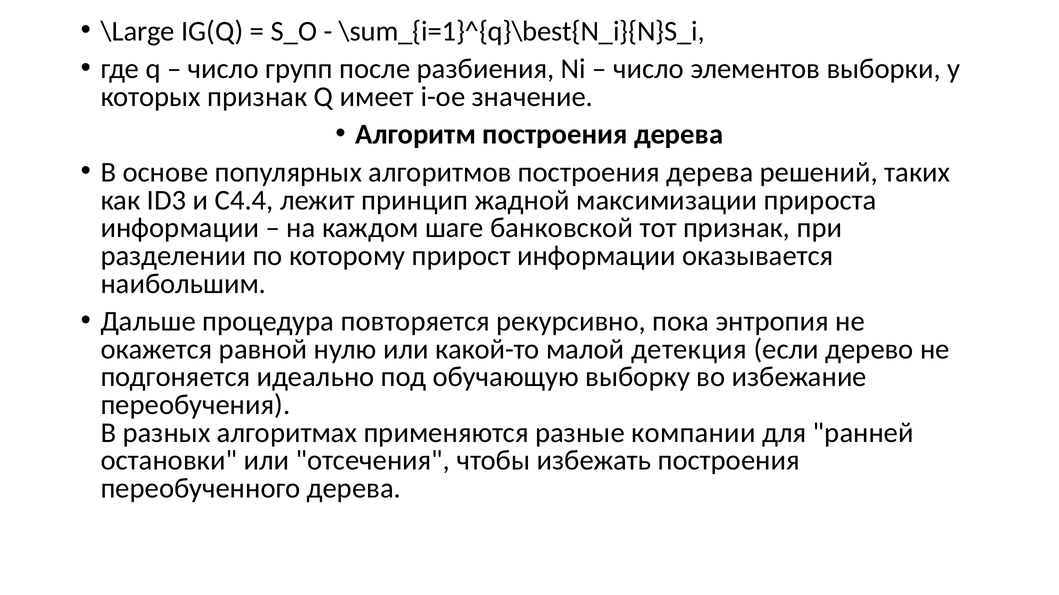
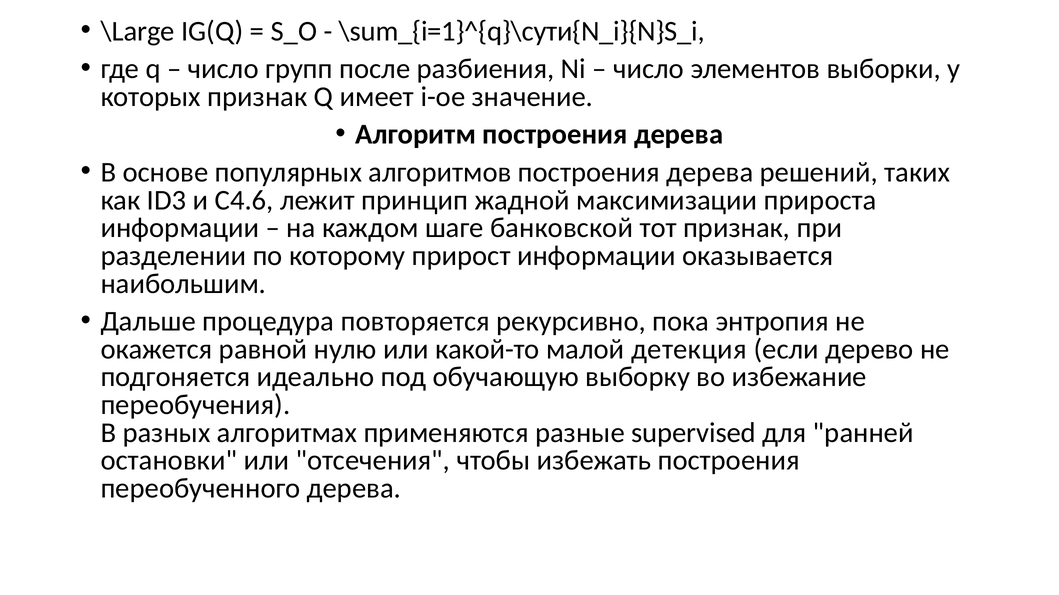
\sum_{i=1}^{q}\best{N_i}{N}S_i: \sum_{i=1}^{q}\best{N_i}{N}S_i -> \sum_{i=1}^{q}\сути{N_i}{N}S_i (522, 31)
C4.4: C4.4 -> C4.6 (244, 200)
компании: компании -> supervised (694, 433)
